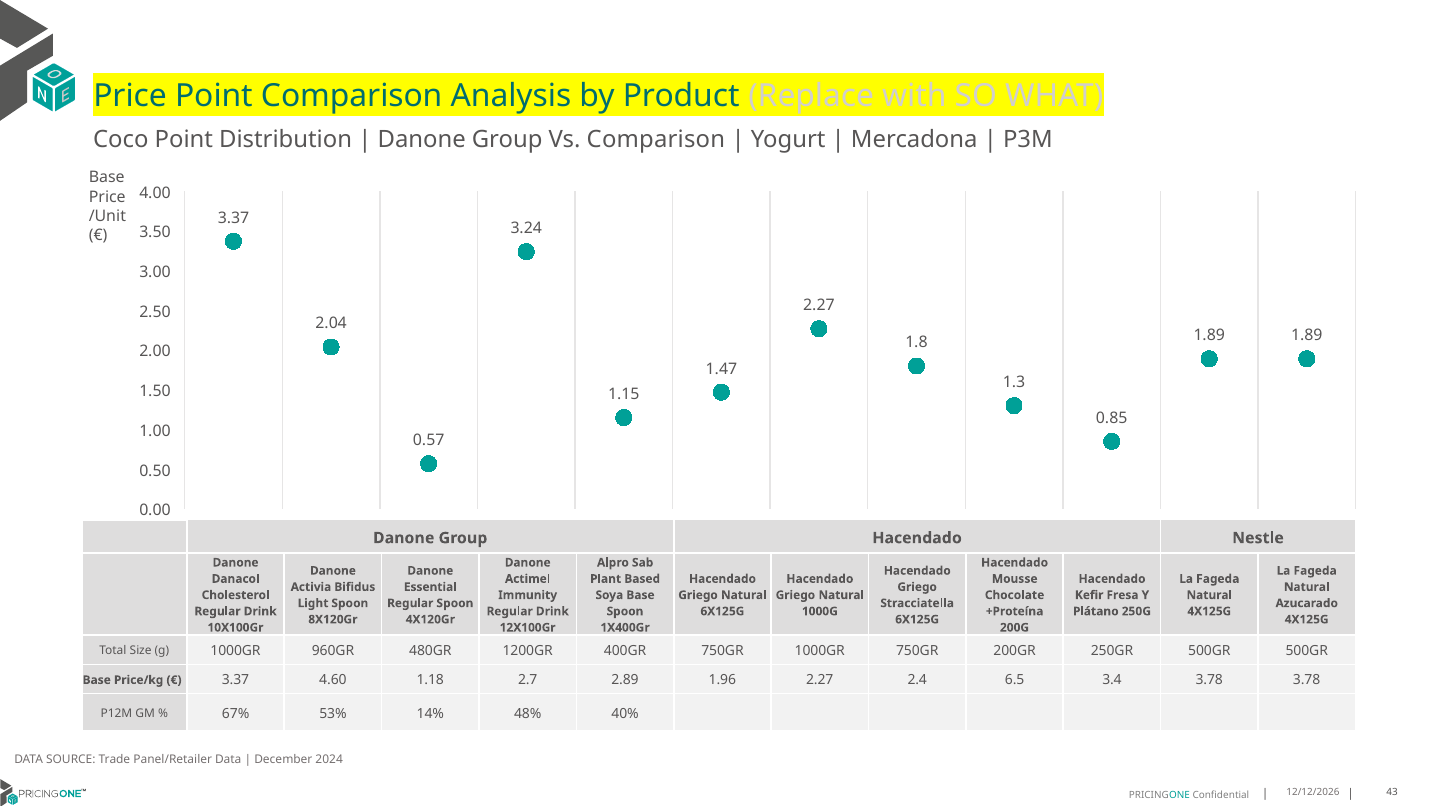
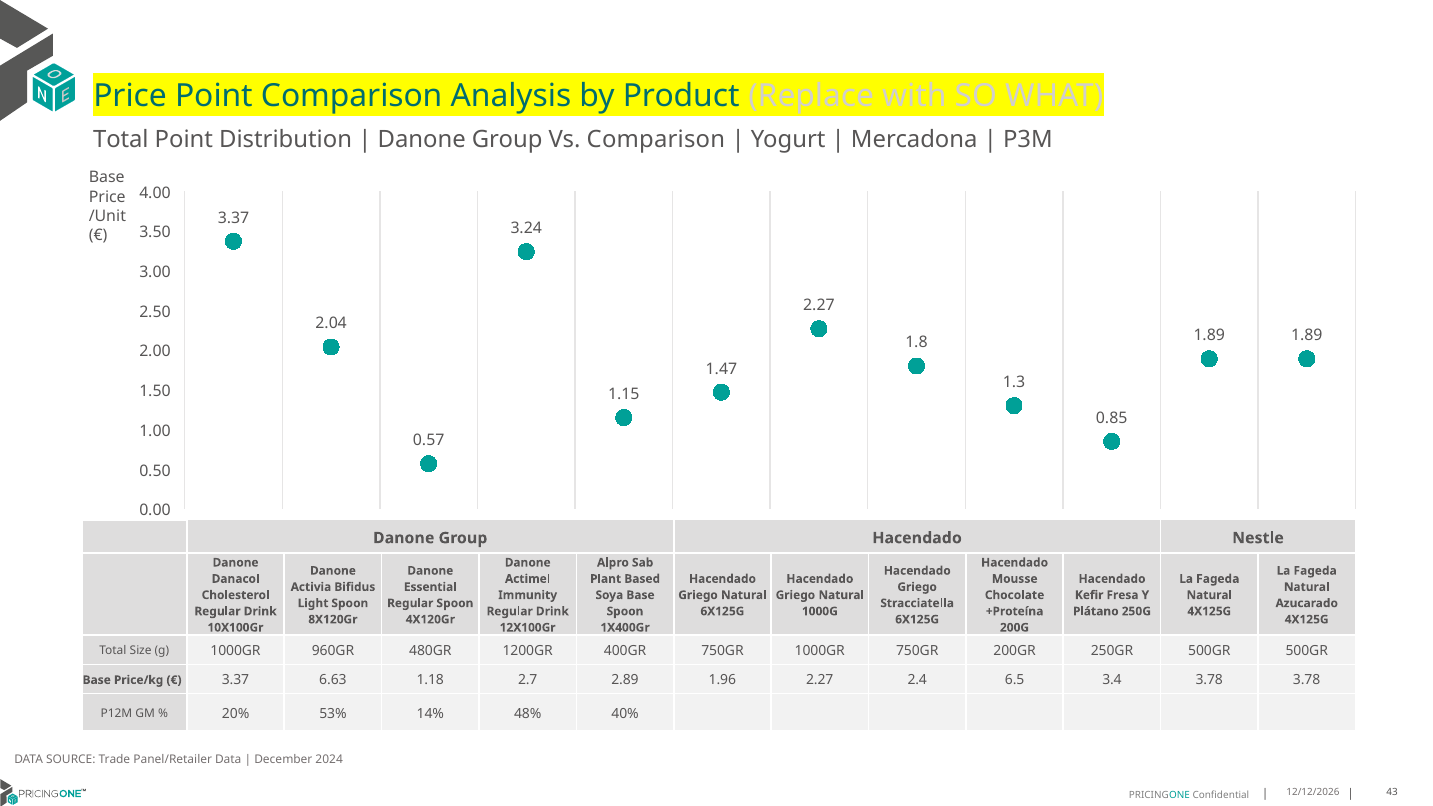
Coco: Coco -> Total (121, 140)
4.60: 4.60 -> 6.63 (333, 680)
67%: 67% -> 20% (236, 714)
